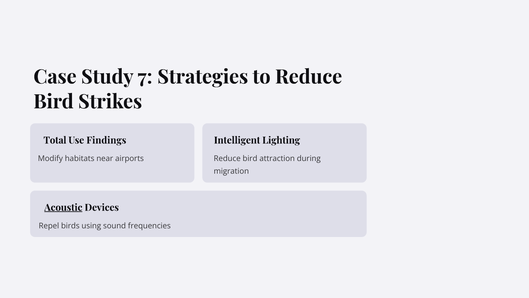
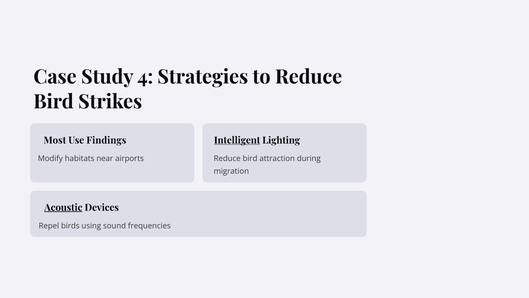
7: 7 -> 4 (145, 77)
Total: Total -> Most (55, 140)
Intelligent underline: none -> present (237, 140)
